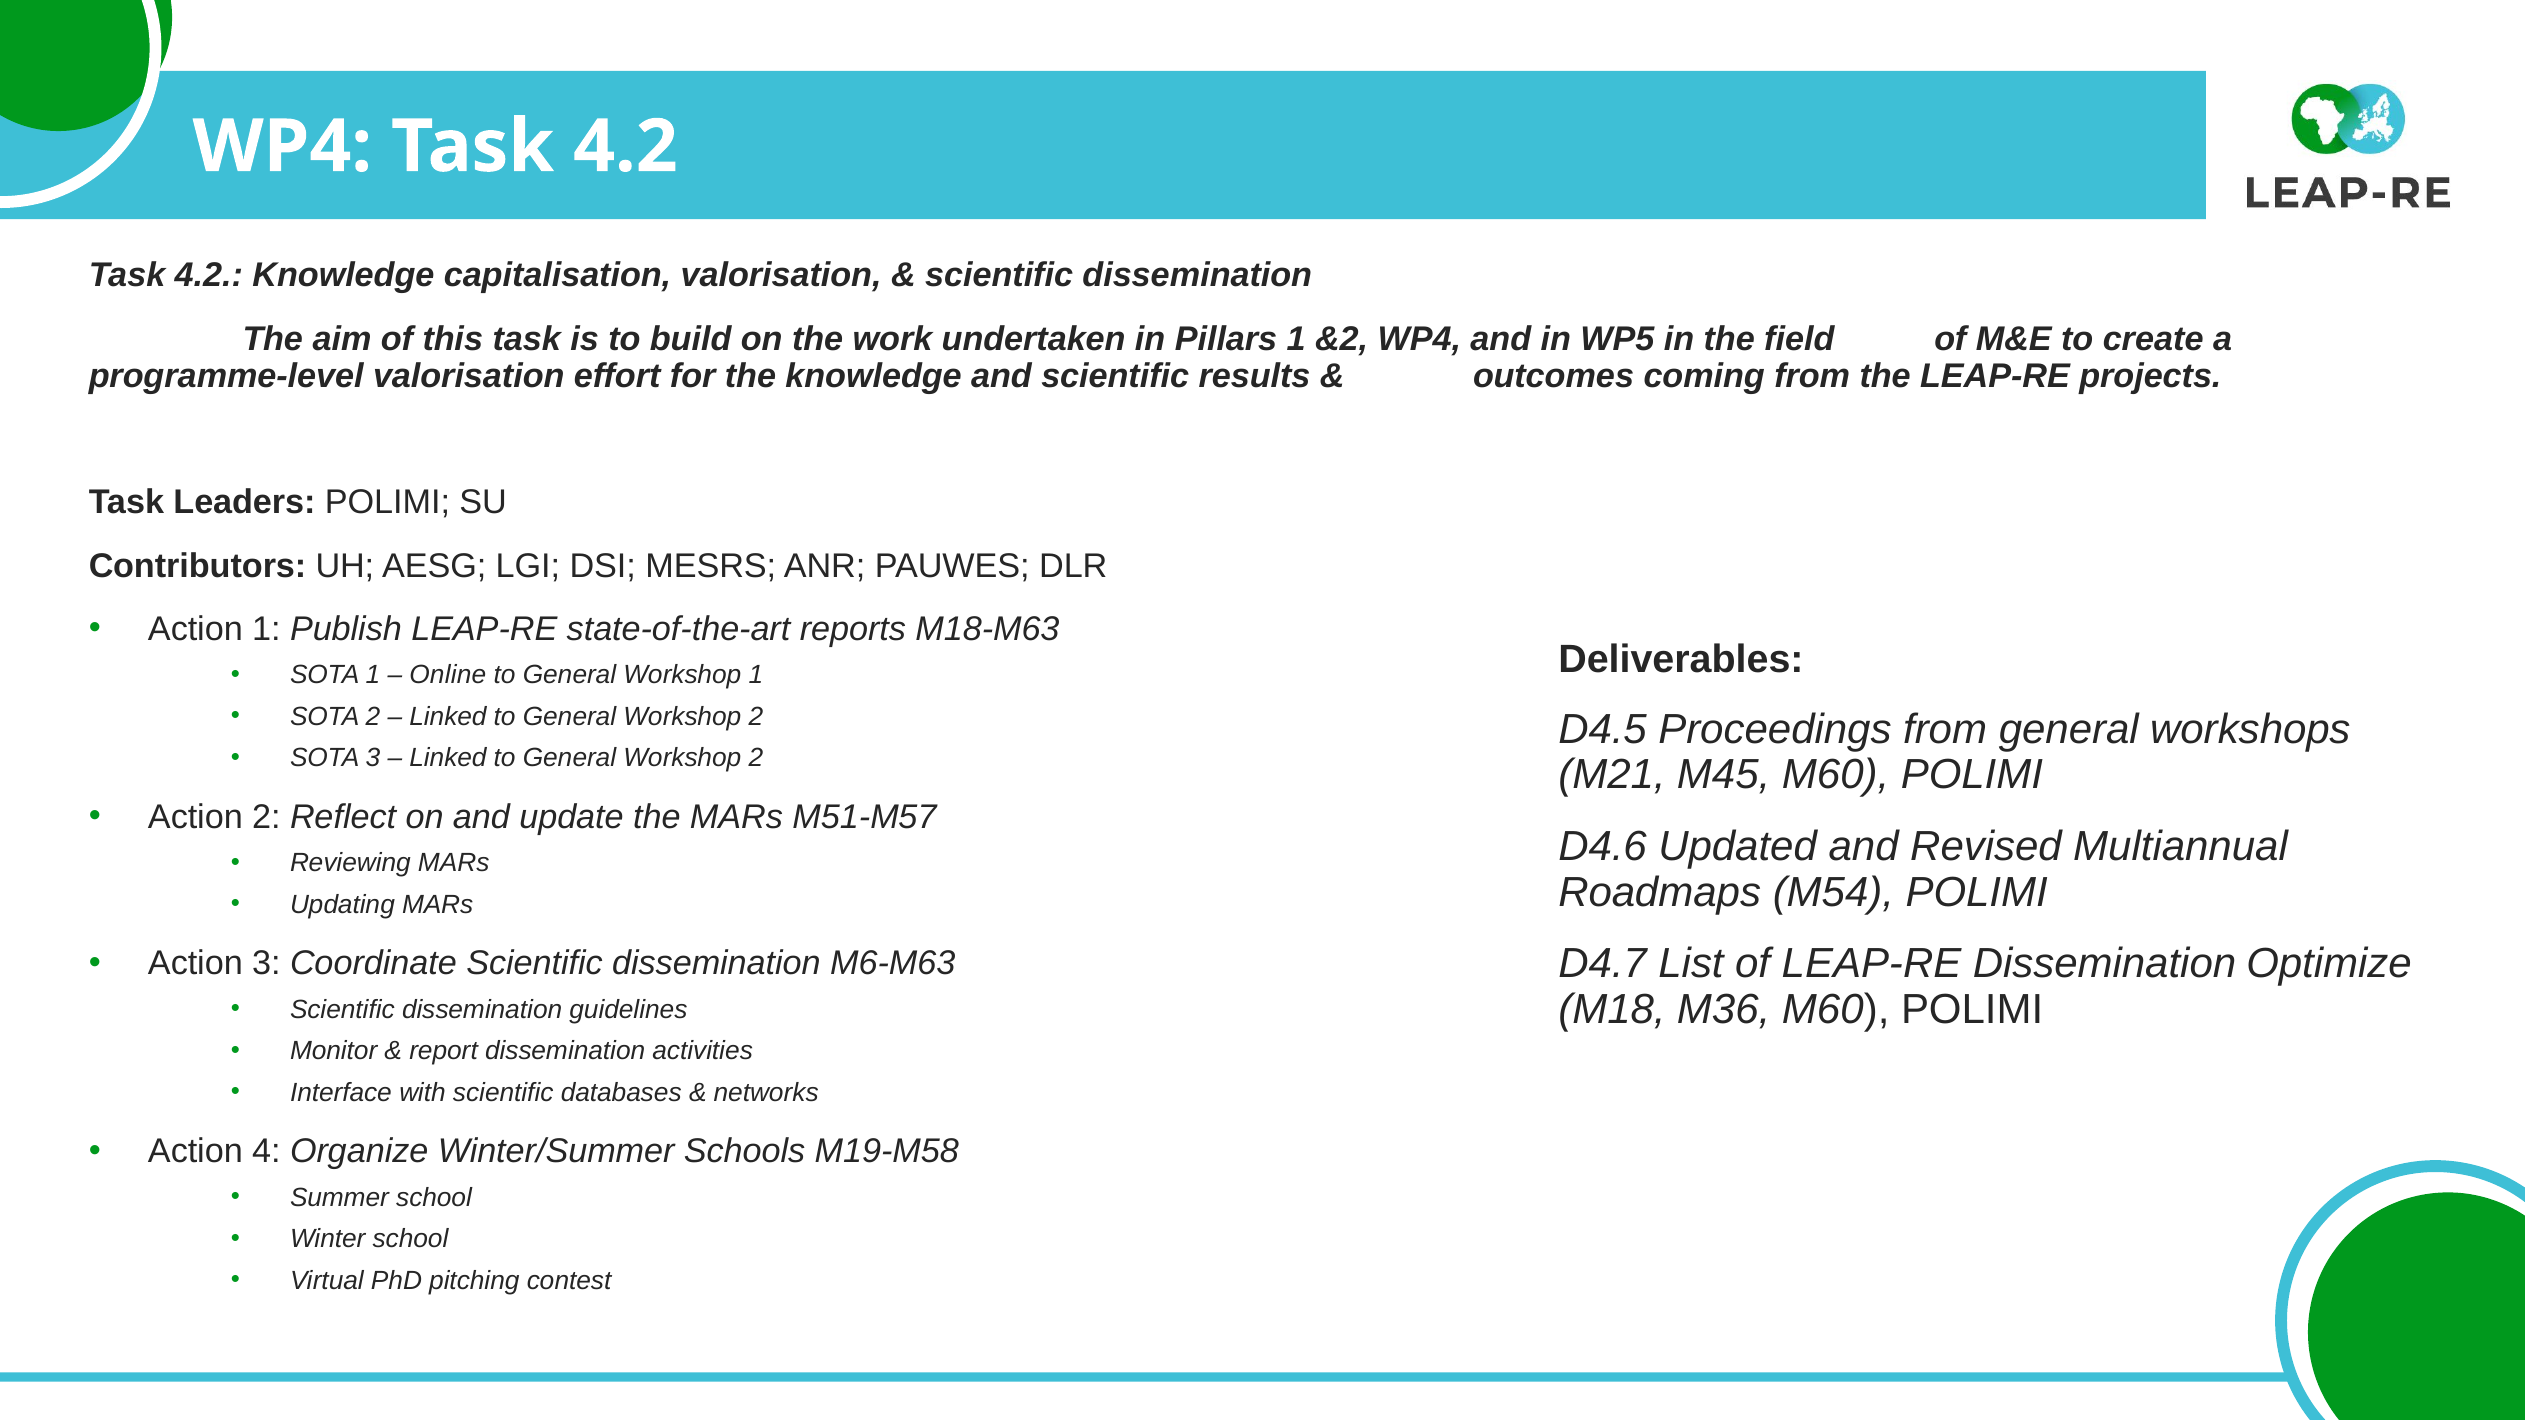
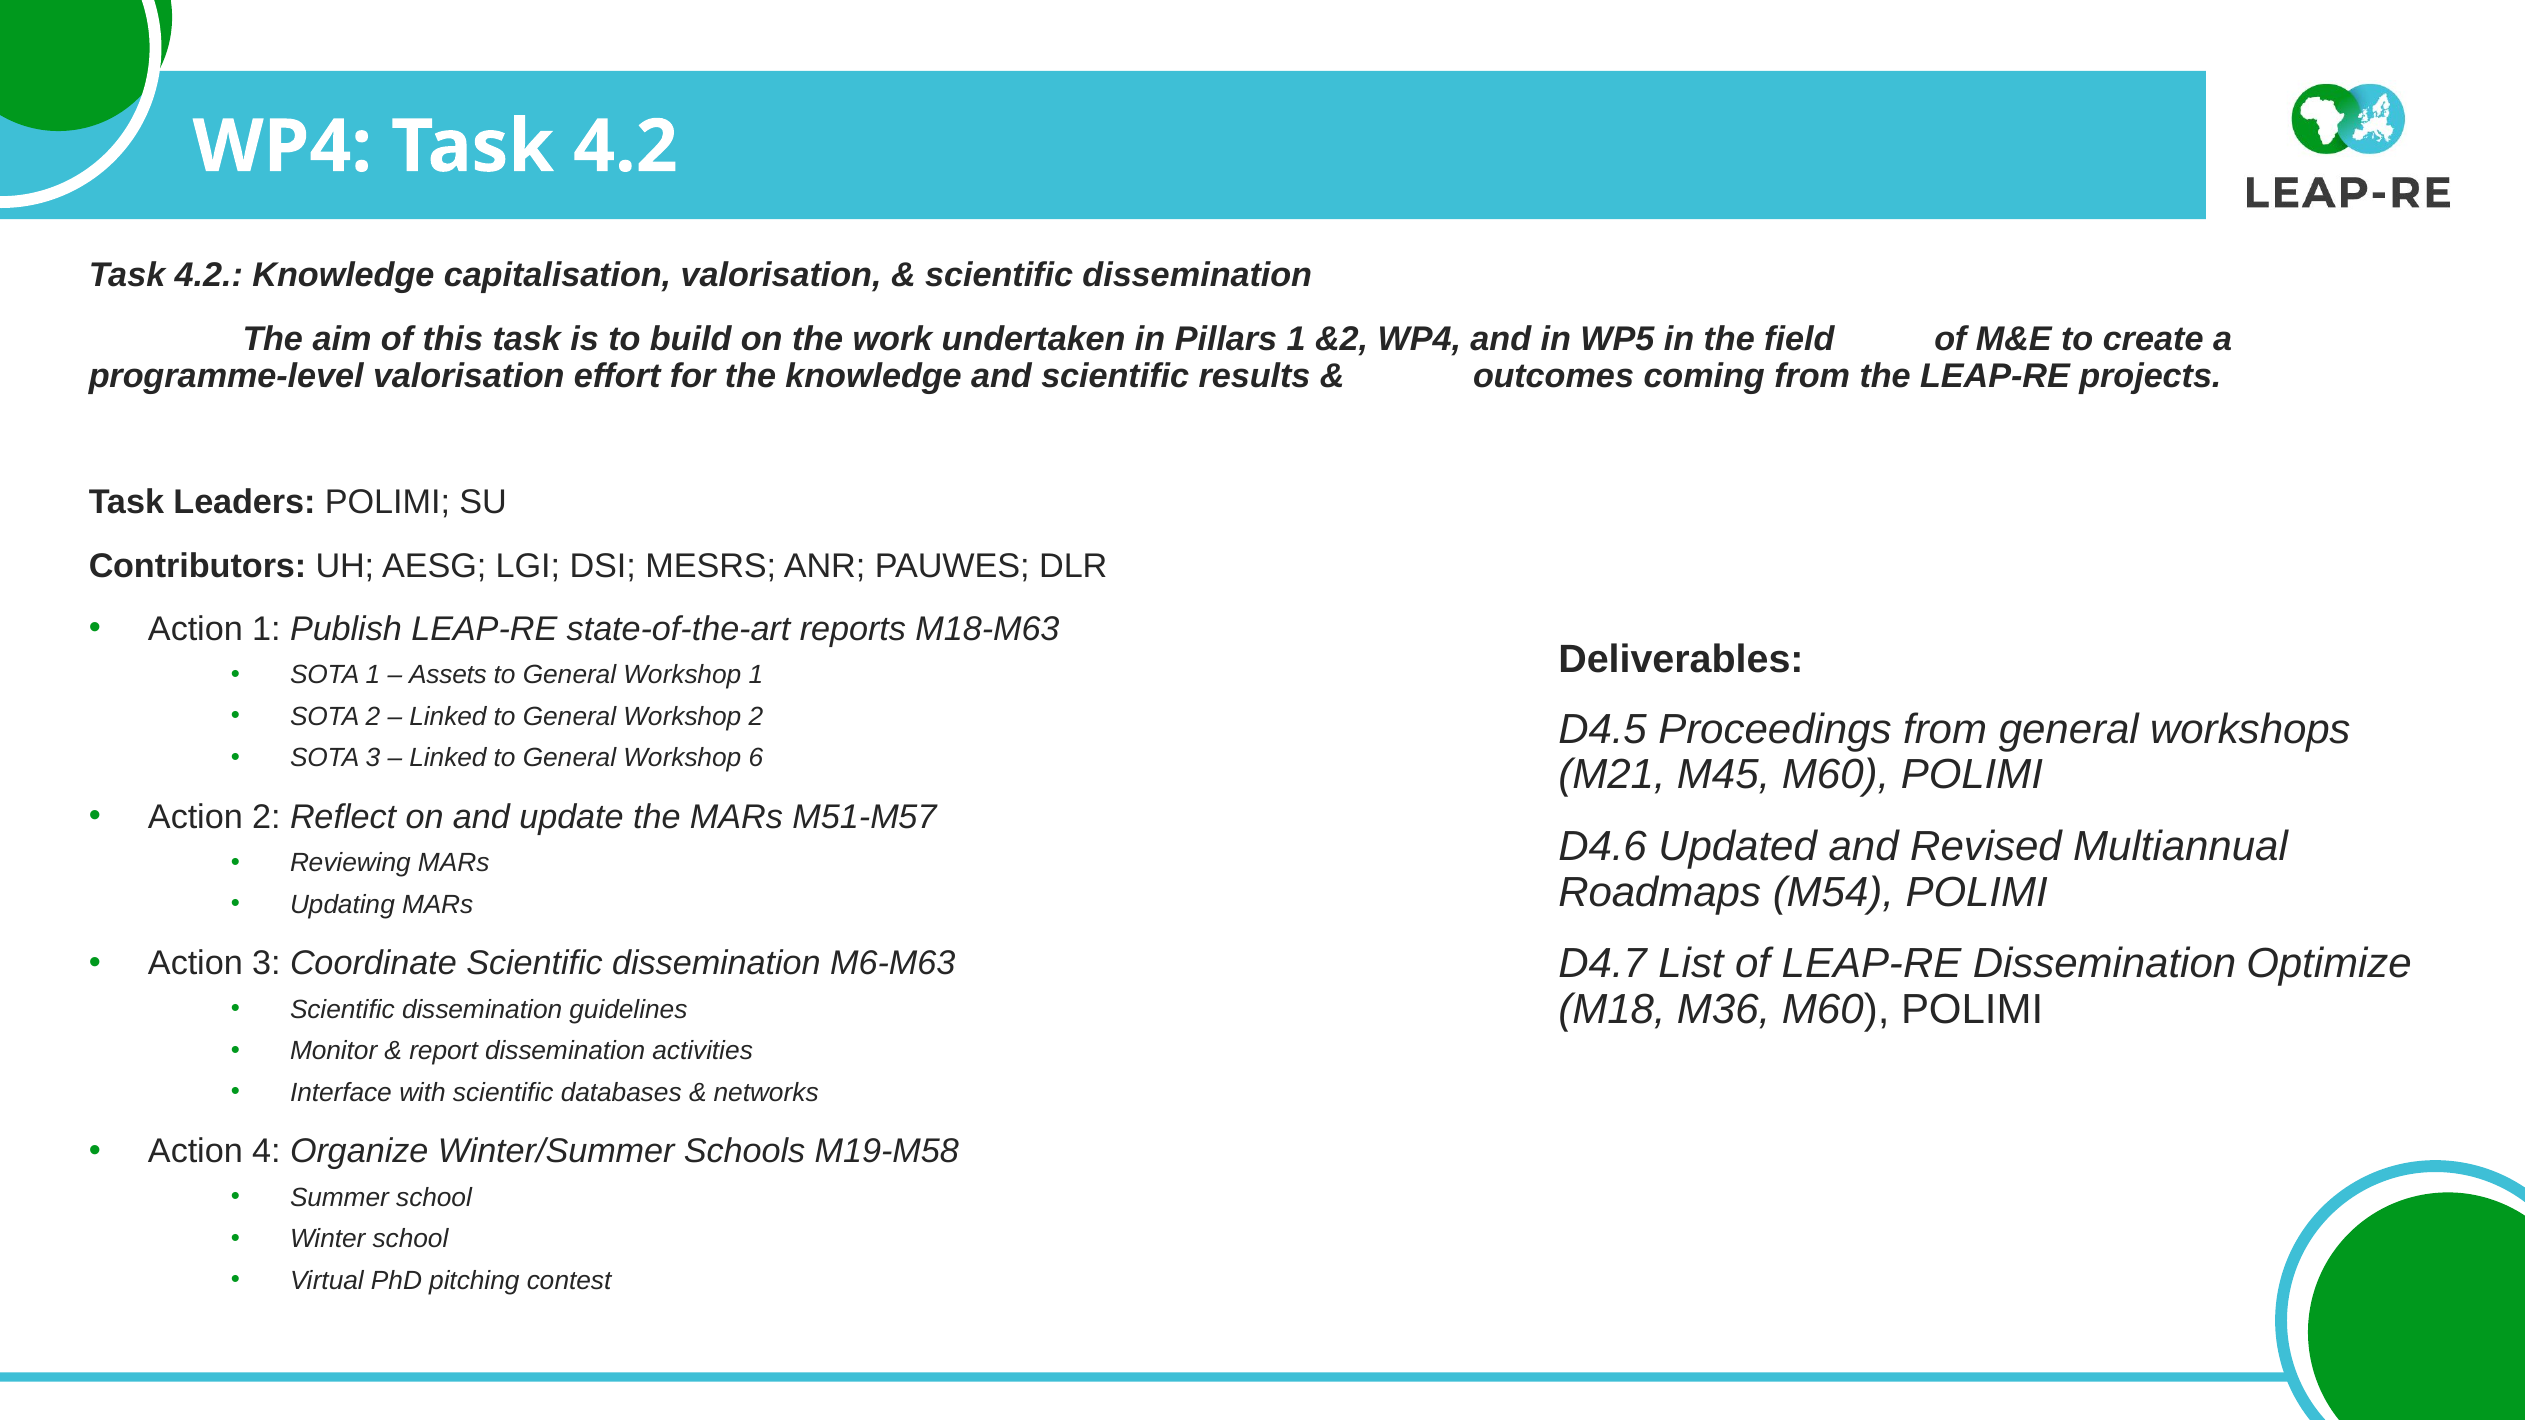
Online: Online -> Assets (448, 675)
2: 2 -> 6 (756, 758)
